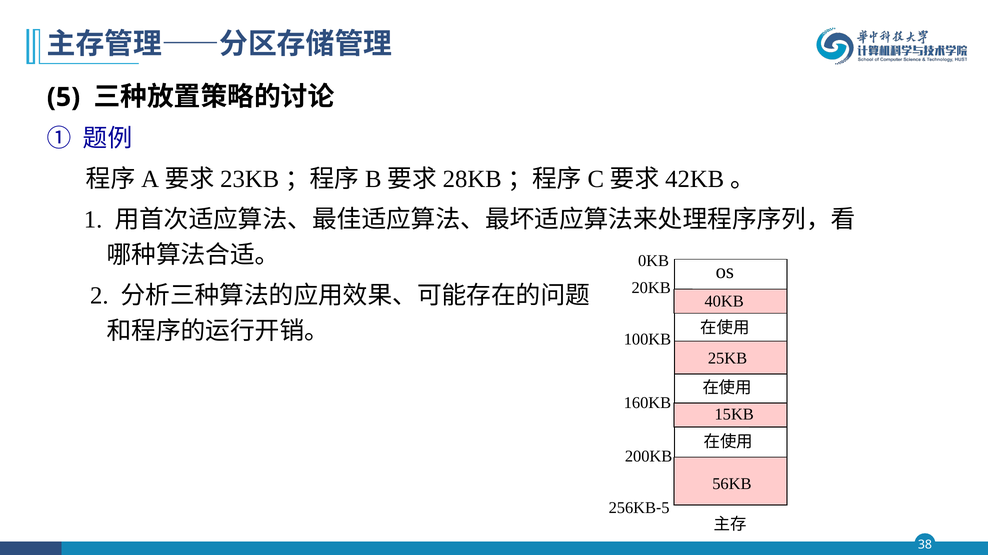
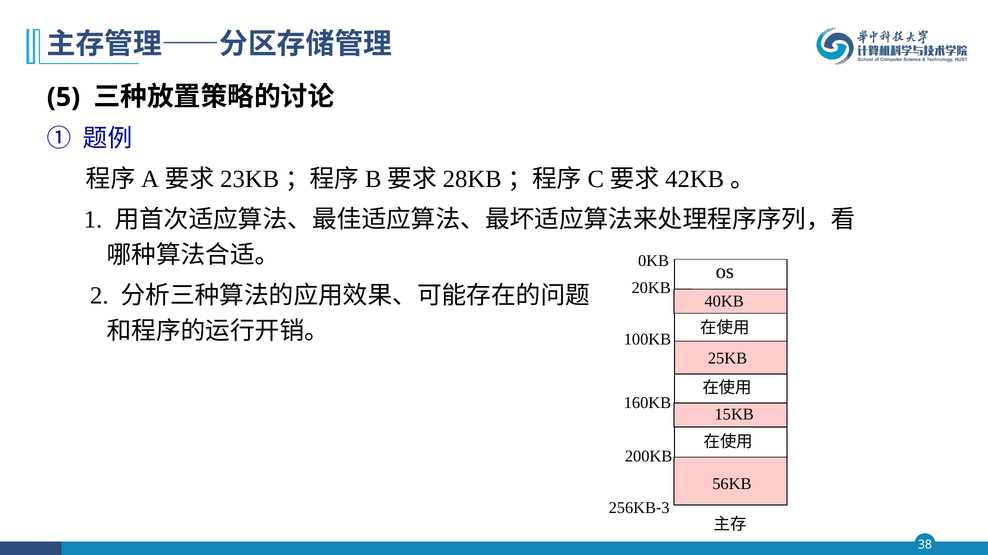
5: 5 -> 3 (665, 508)
